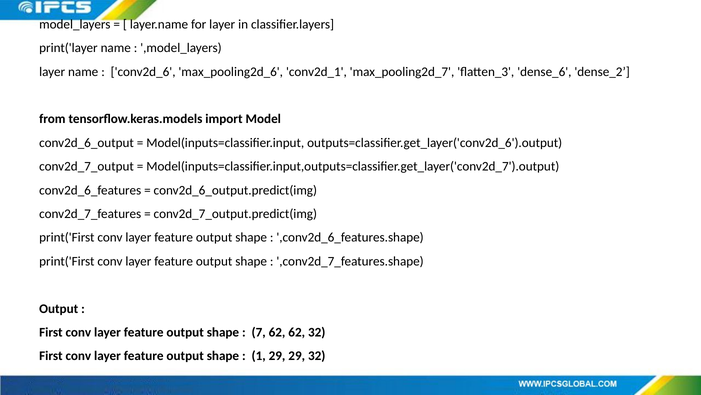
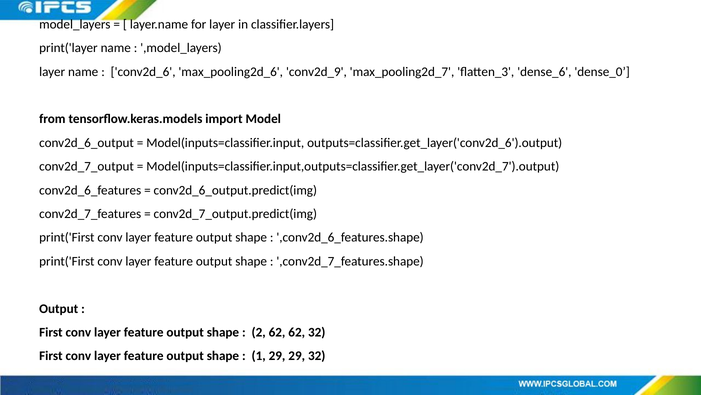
conv2d_1: conv2d_1 -> conv2d_9 (316, 72)
dense_2: dense_2 -> dense_0 (602, 72)
7: 7 -> 2 (259, 332)
